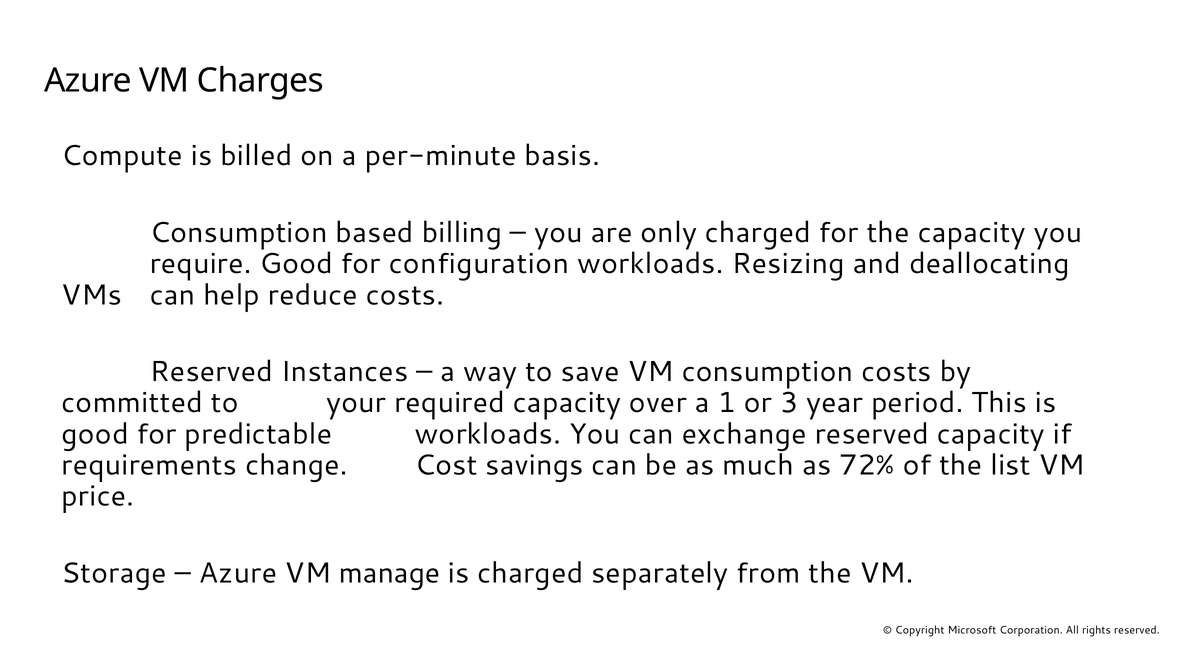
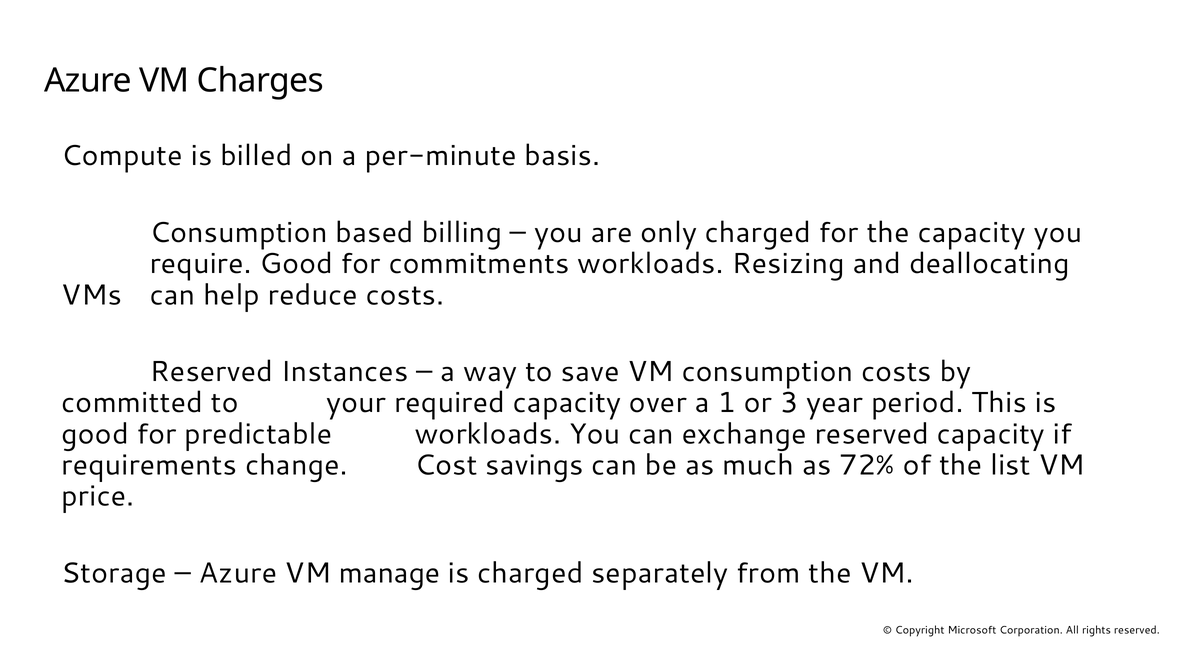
configuration: configuration -> commitments (479, 264)
